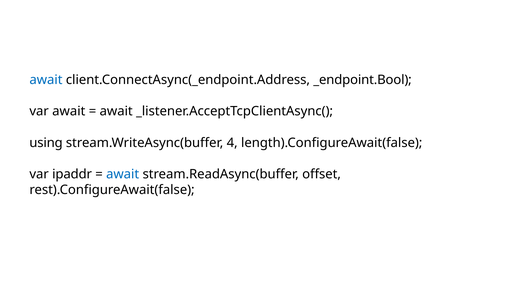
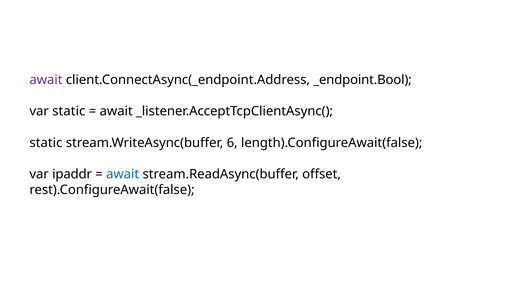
await colour: blue -> purple (46, 80)
var await: await -> static (69, 111)
using: using -> static (46, 143)
4: 4 -> 6 (232, 143)
